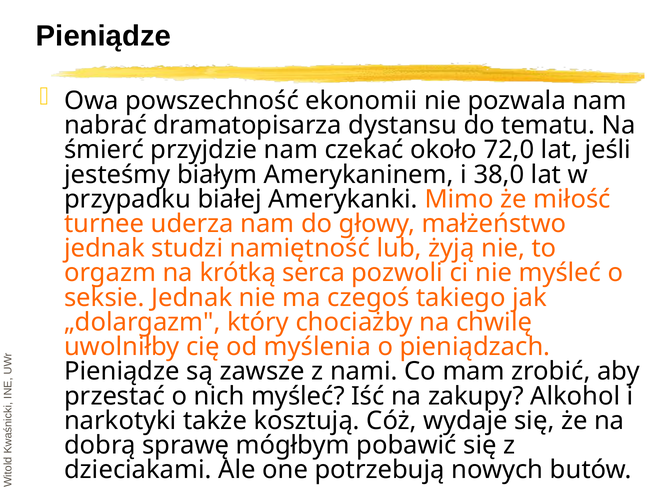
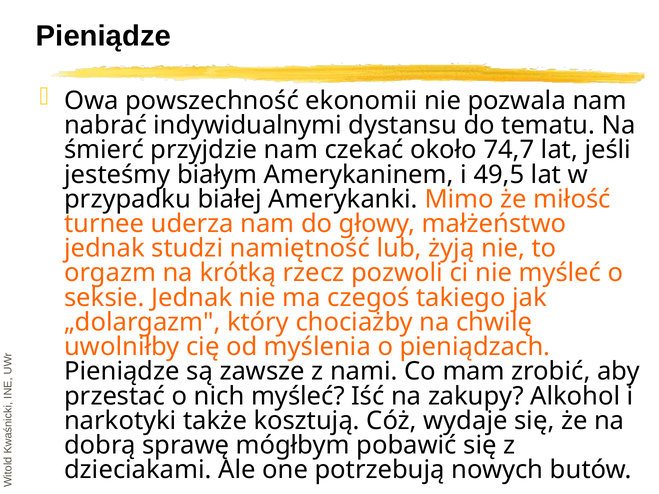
dramatopisarza: dramatopisarza -> indywidualnymi (248, 125)
72,0: 72,0 -> 74,7 (509, 150)
38,0: 38,0 -> 49,5 (499, 175)
serca: serca -> rzecz (314, 273)
